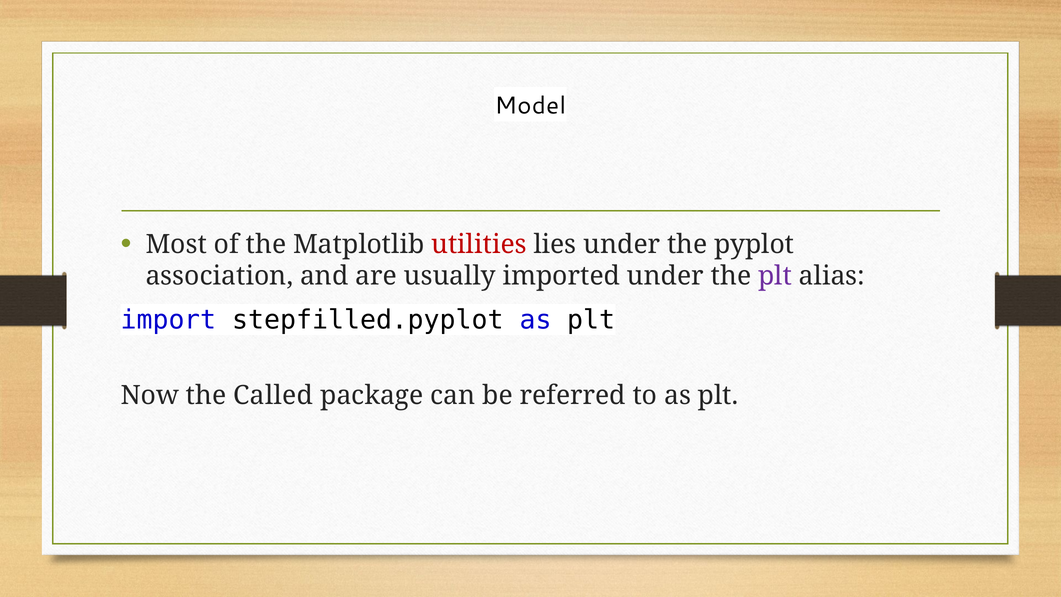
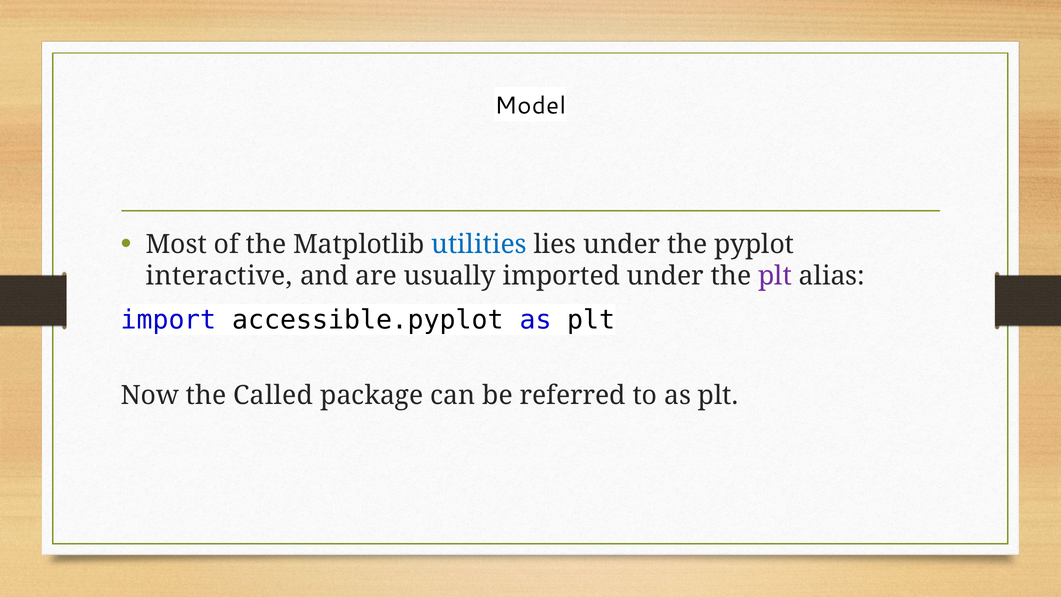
utilities colour: red -> blue (479, 244)
association: association -> interactive (219, 276)
stepfilled.pyplot: stepfilled.pyplot -> accessible.pyplot (368, 320)
